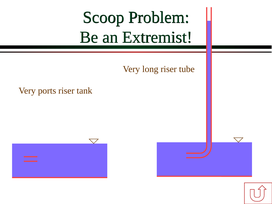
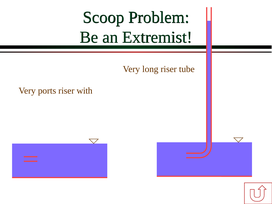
tank: tank -> with (85, 91)
